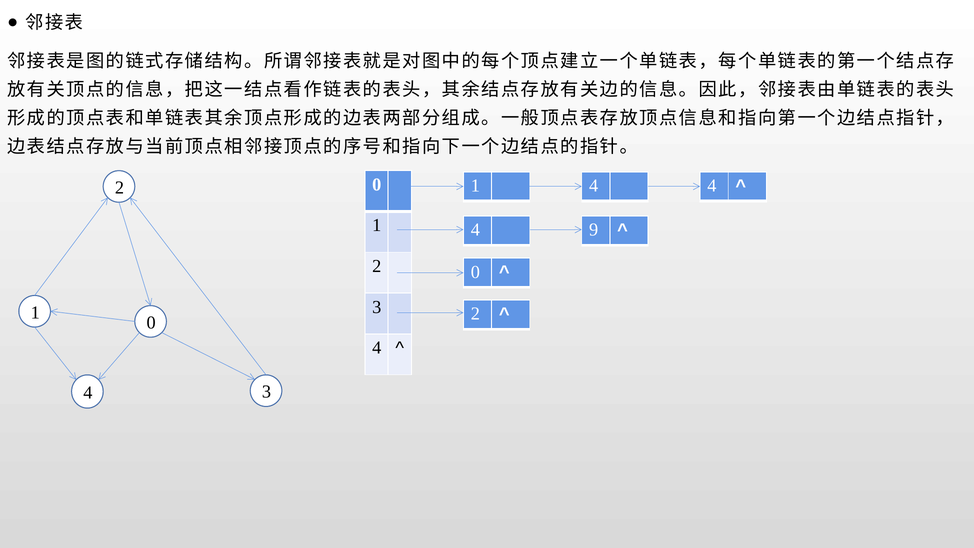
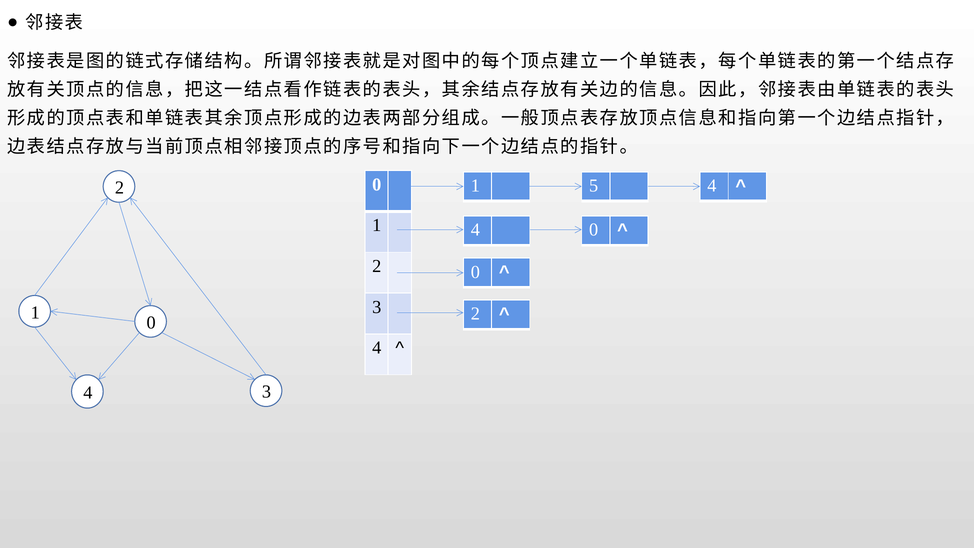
1 4: 4 -> 5 (594, 186)
9: 9 -> 0 (594, 230)
